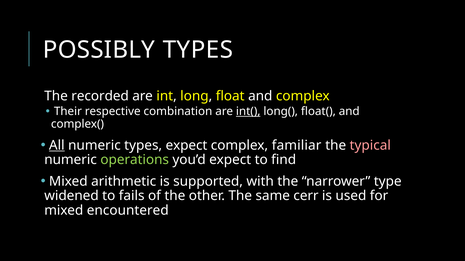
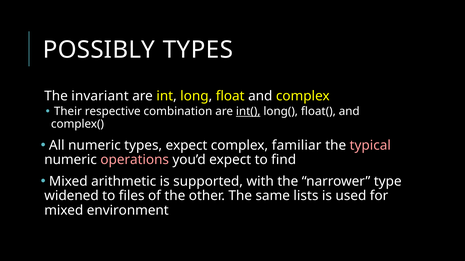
recorded: recorded -> invariant (100, 96)
All underline: present -> none (57, 146)
operations colour: light green -> pink (135, 160)
fails: fails -> files (132, 196)
cerr: cerr -> lists (306, 196)
encountered: encountered -> environment (128, 211)
